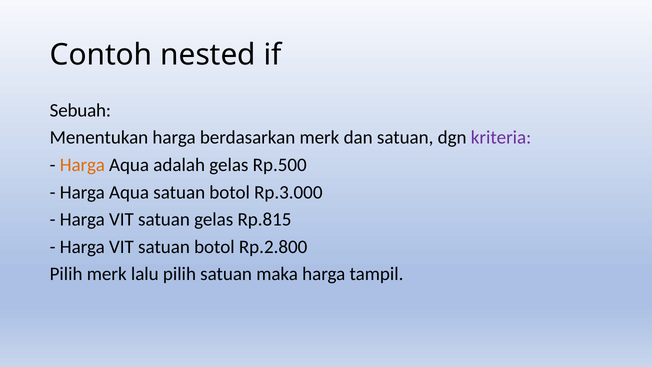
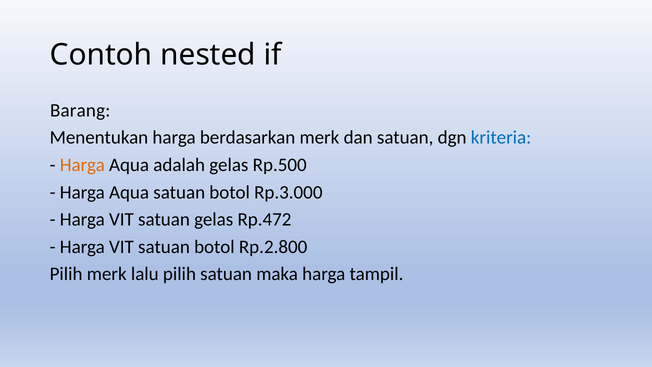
Sebuah: Sebuah -> Barang (80, 110)
kriteria colour: purple -> blue (501, 137)
Rp.815: Rp.815 -> Rp.472 (264, 219)
